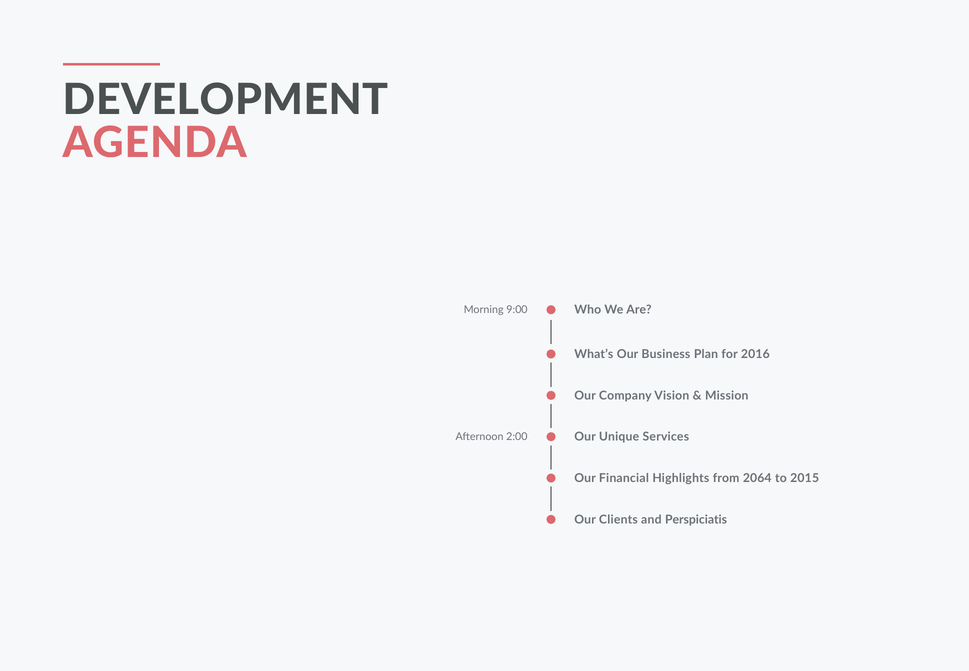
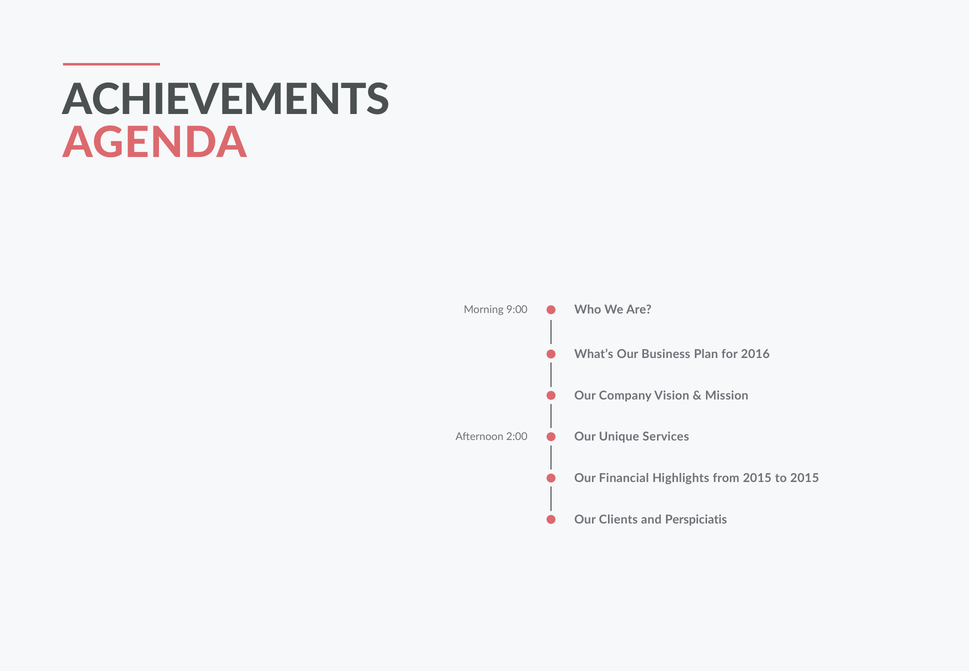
DEVELOPMENT: DEVELOPMENT -> ACHIEVEMENTS (226, 100)
from 2064: 2064 -> 2015 (757, 478)
